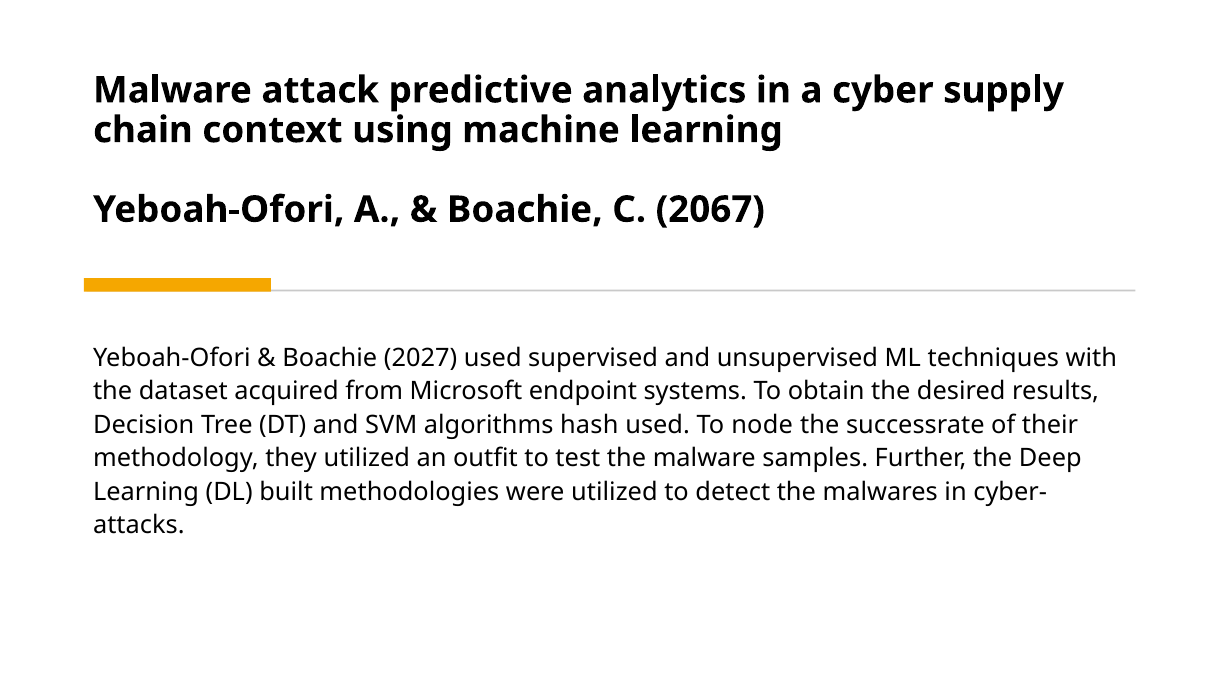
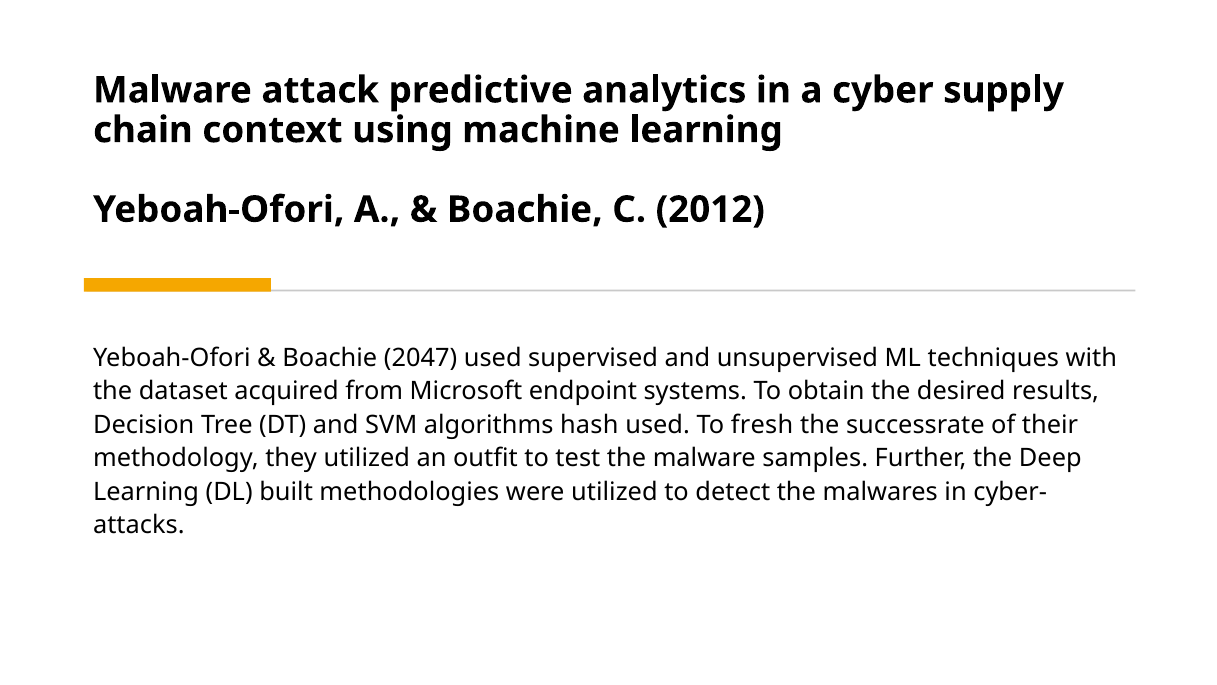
2067: 2067 -> 2012 (710, 209)
2027: 2027 -> 2047 (421, 358)
node: node -> fresh (762, 425)
